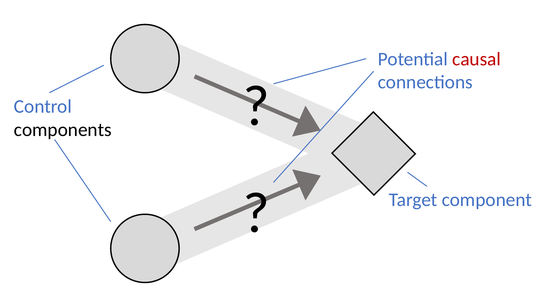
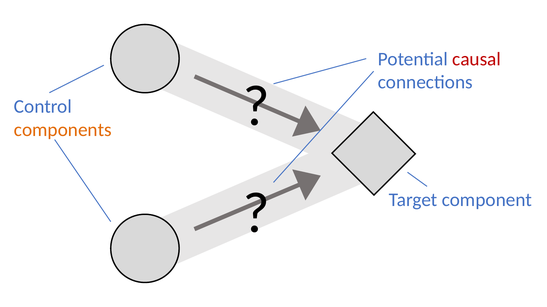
components colour: black -> orange (63, 130)
